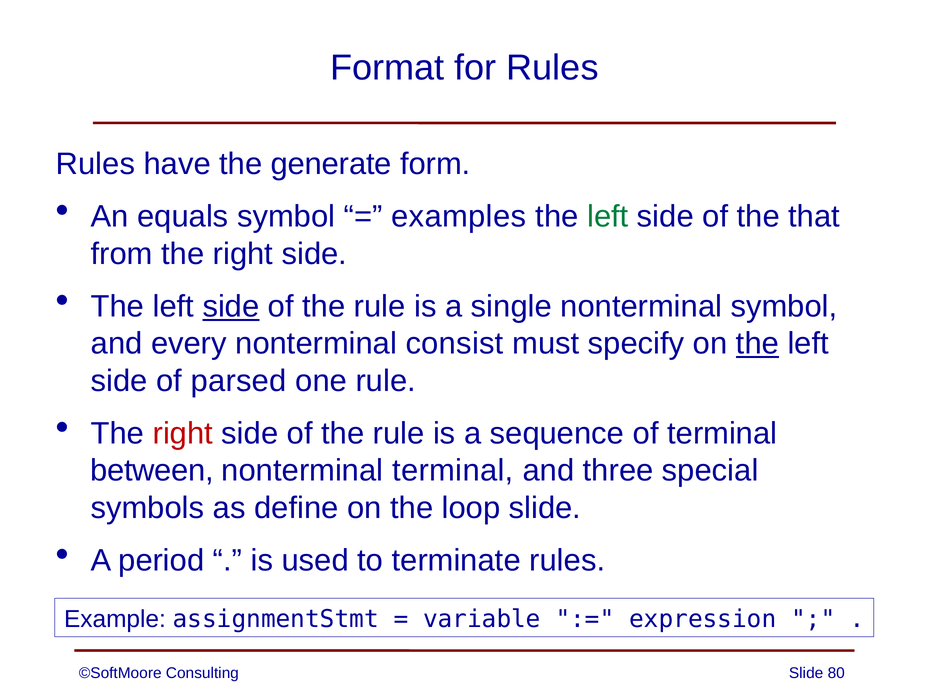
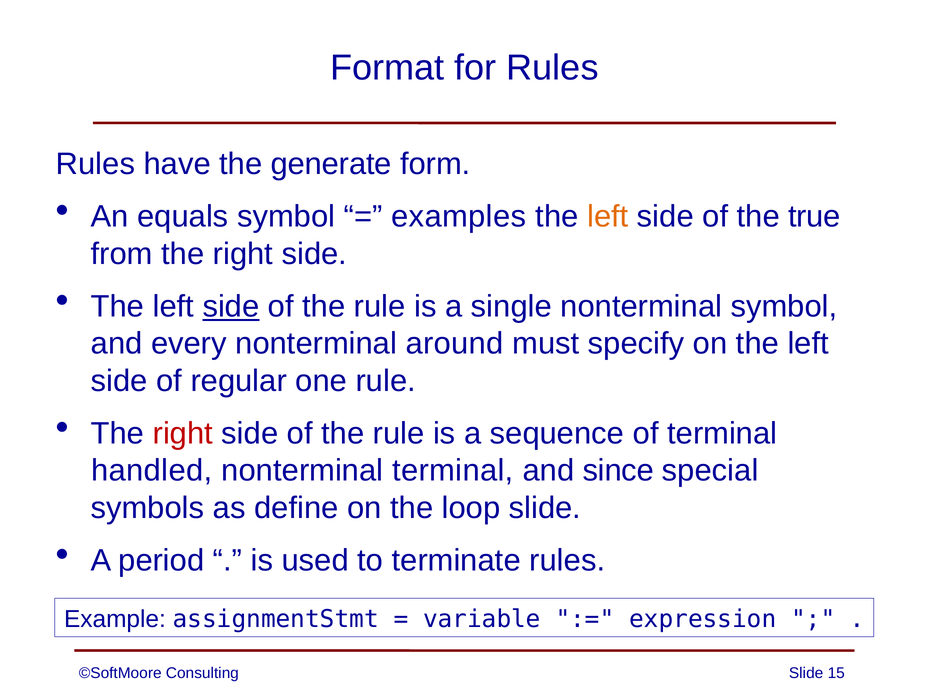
left colour: green -> orange (608, 217)
that: that -> true (814, 217)
consist: consist -> around (455, 344)
the underline: present -> none (757, 344)
parsed: parsed -> regular (239, 381)
between: between -> handled (152, 471)
three: three -> since (618, 471)
80: 80 -> 15 (836, 673)
